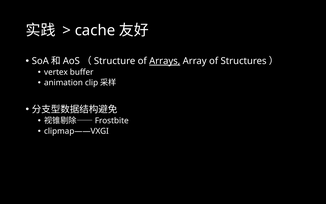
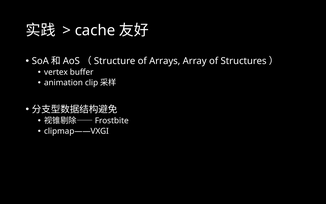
Arrays underline: present -> none (165, 61)
